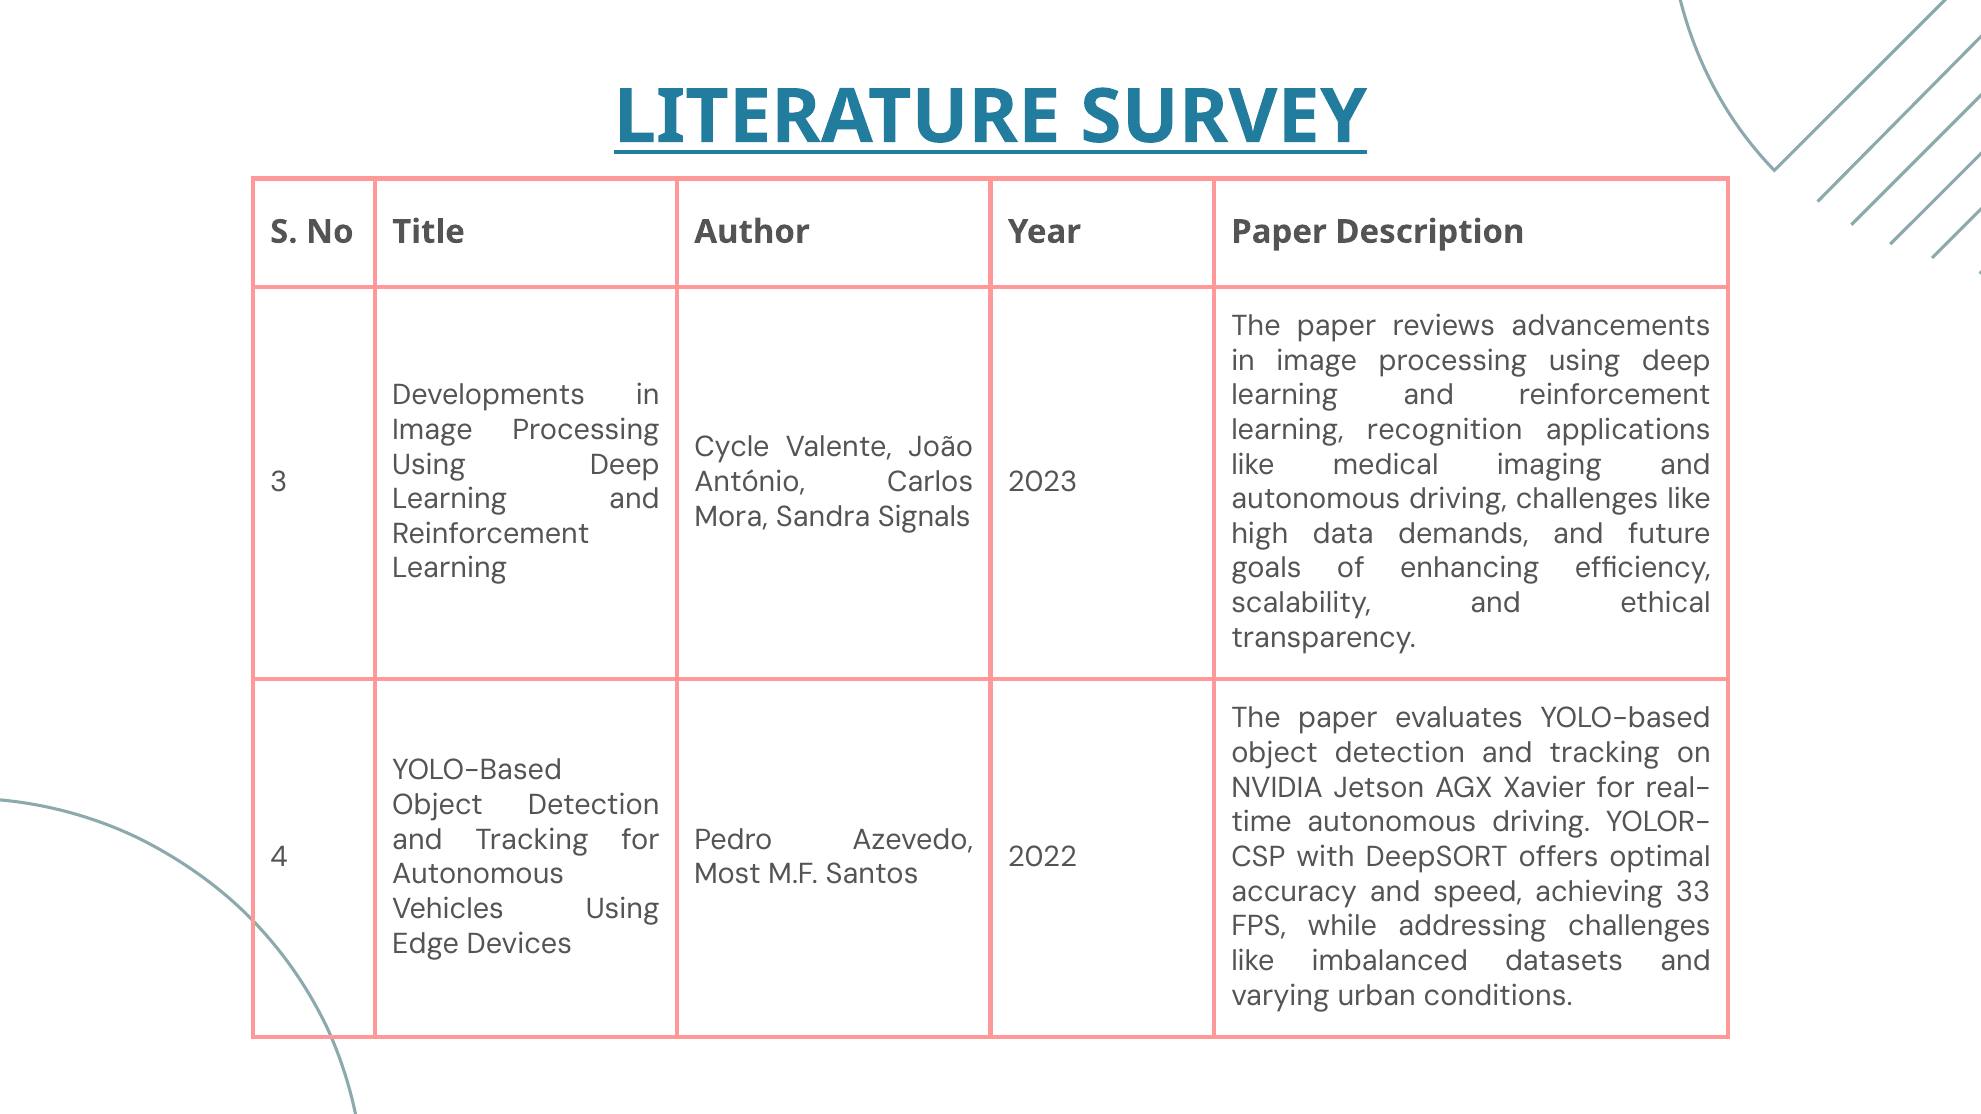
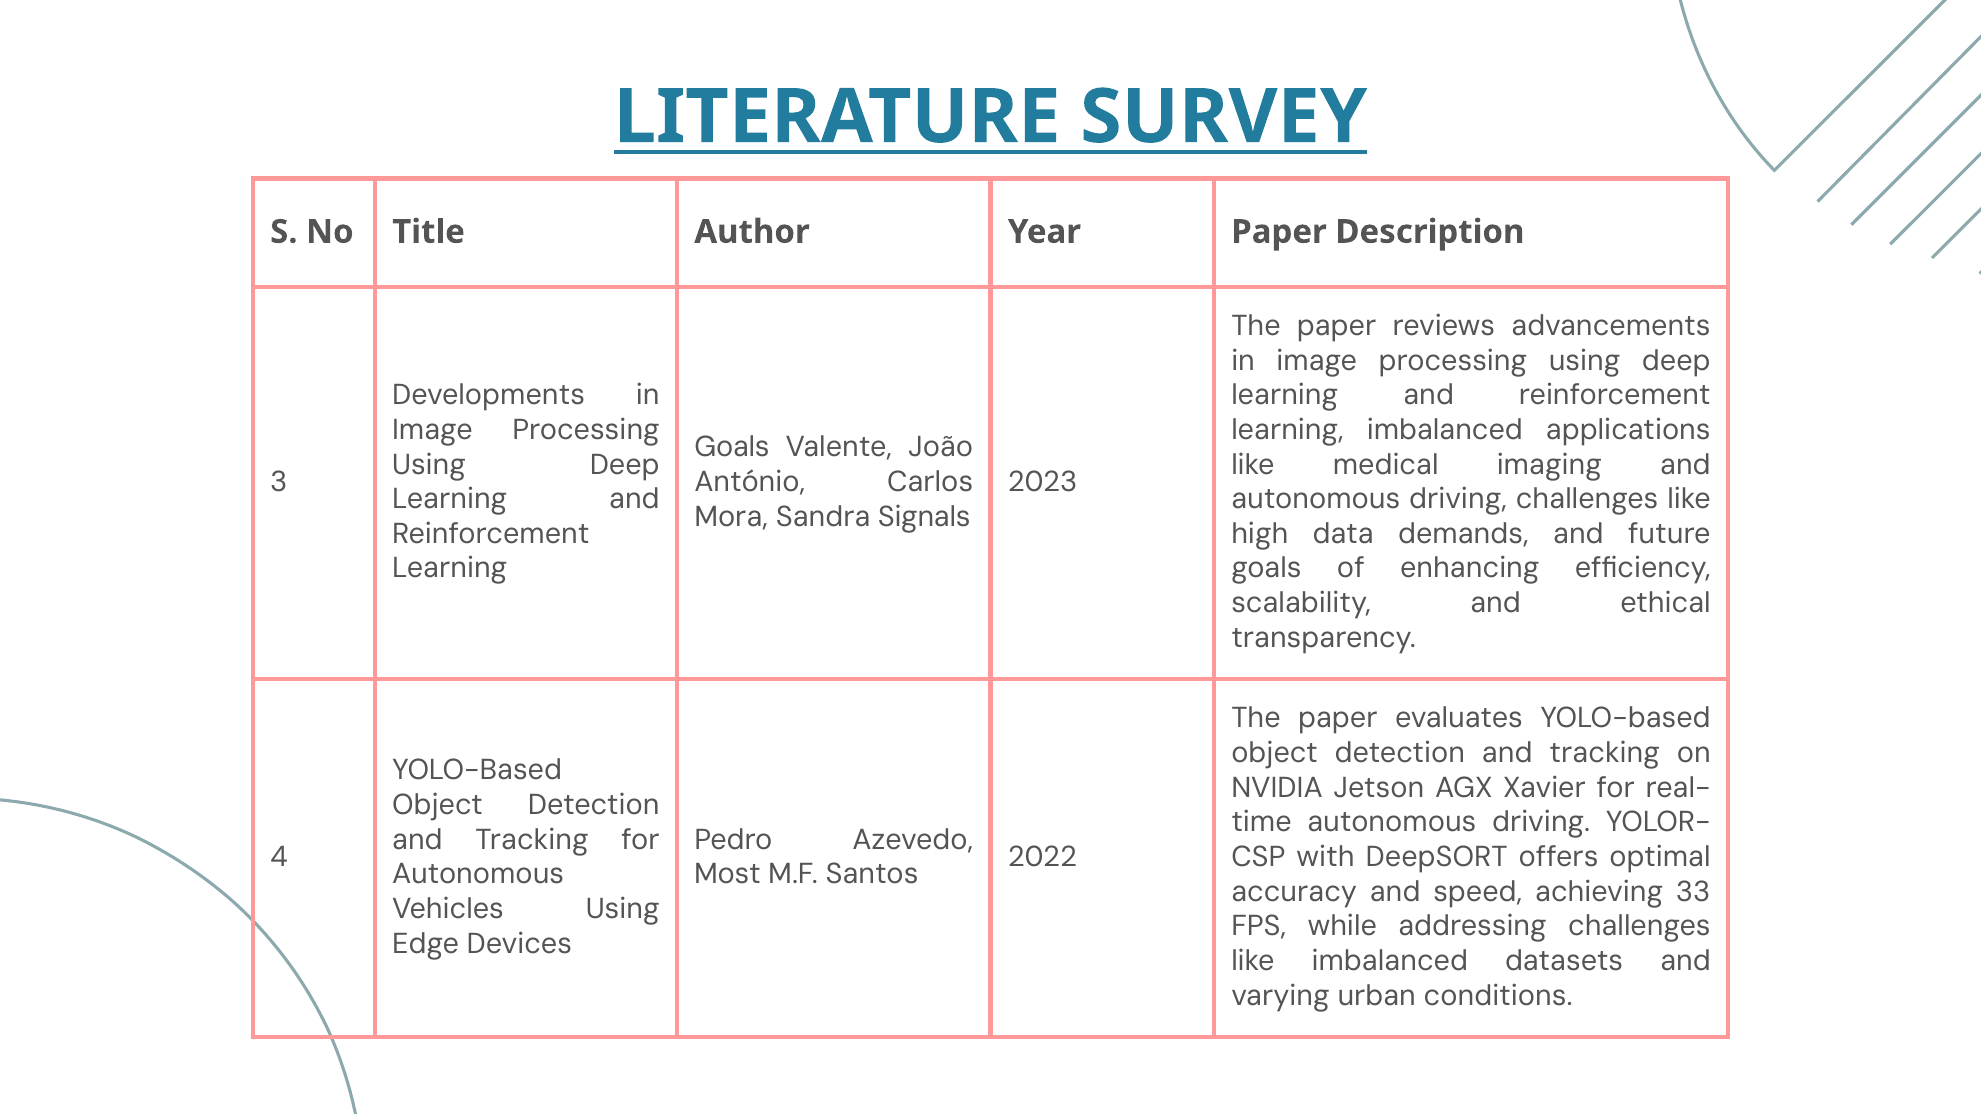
learning recognition: recognition -> imbalanced (1445, 430)
Cycle: Cycle -> Goals (732, 447)
